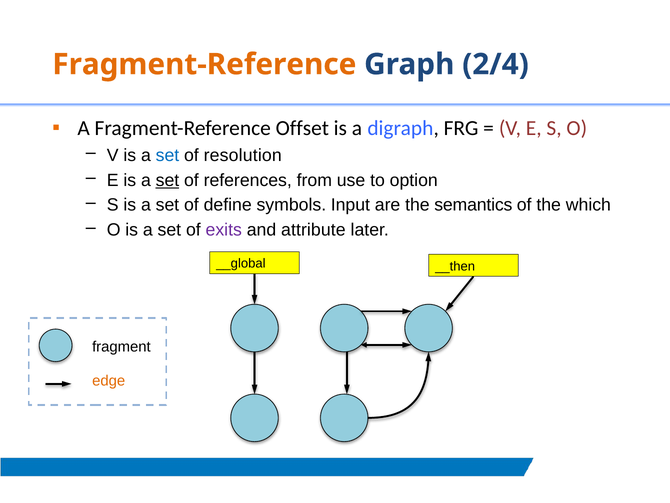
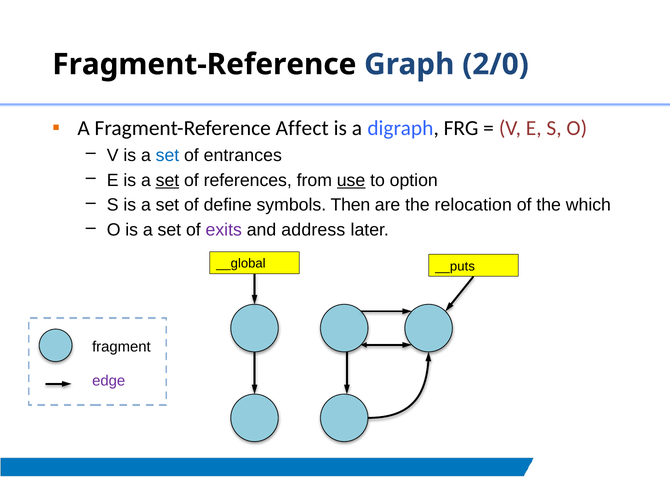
Fragment-Reference colour: orange -> black (204, 64)
2/4: 2/4 -> 2/0 (496, 64)
Offset: Offset -> Affect (302, 128)
resolution: resolution -> entrances (243, 155)
use underline: none -> present (351, 180)
Input: Input -> Then (350, 205)
semantics: semantics -> relocation (473, 205)
attribute: attribute -> address (313, 230)
__then: __then -> __puts (455, 266)
edge colour: orange -> purple (109, 381)
